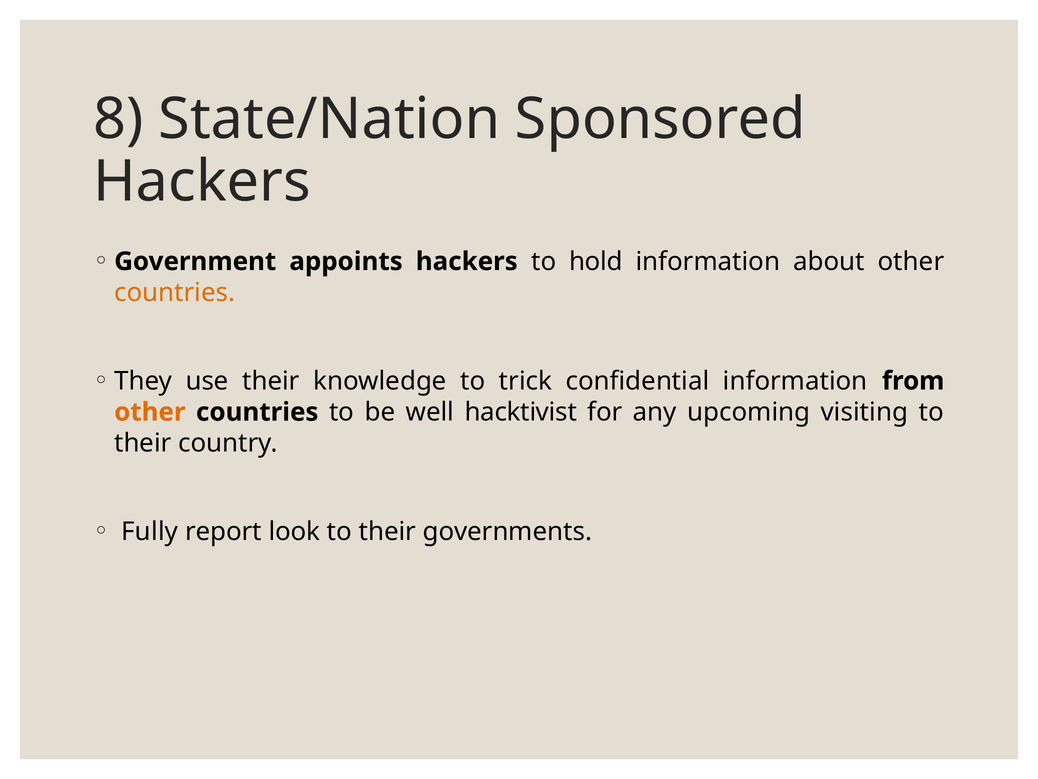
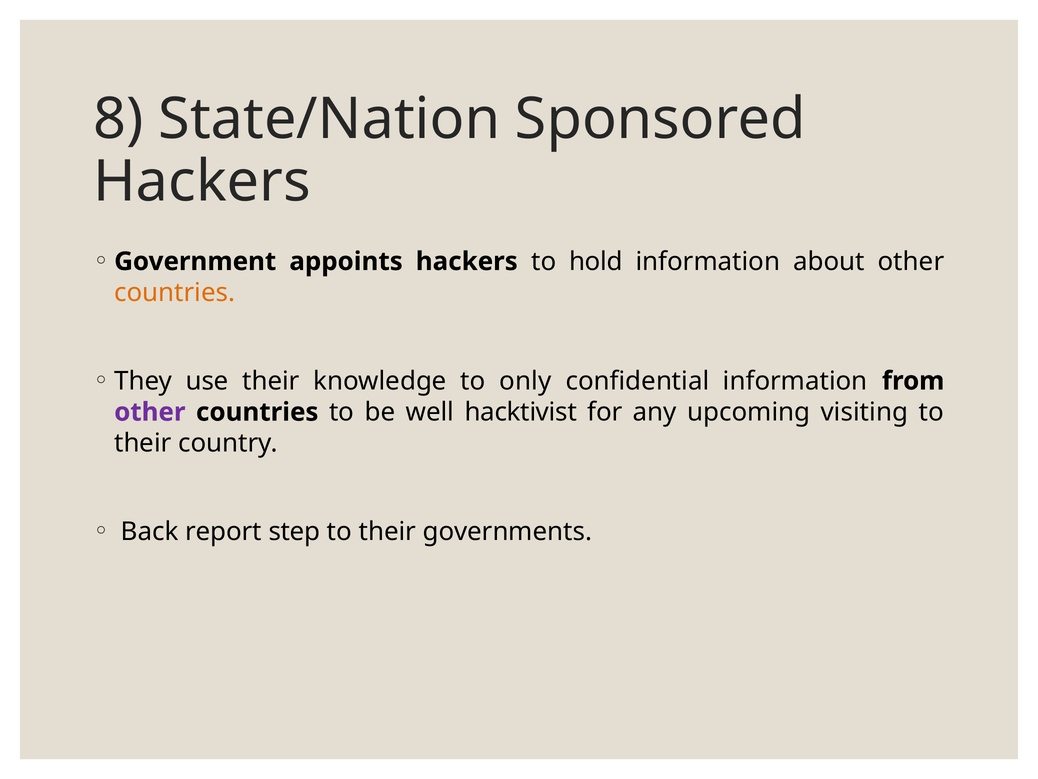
trick: trick -> only (525, 381)
other colour: orange -> purple (150, 412)
Fully: Fully -> Back (150, 531)
look: look -> step (294, 531)
